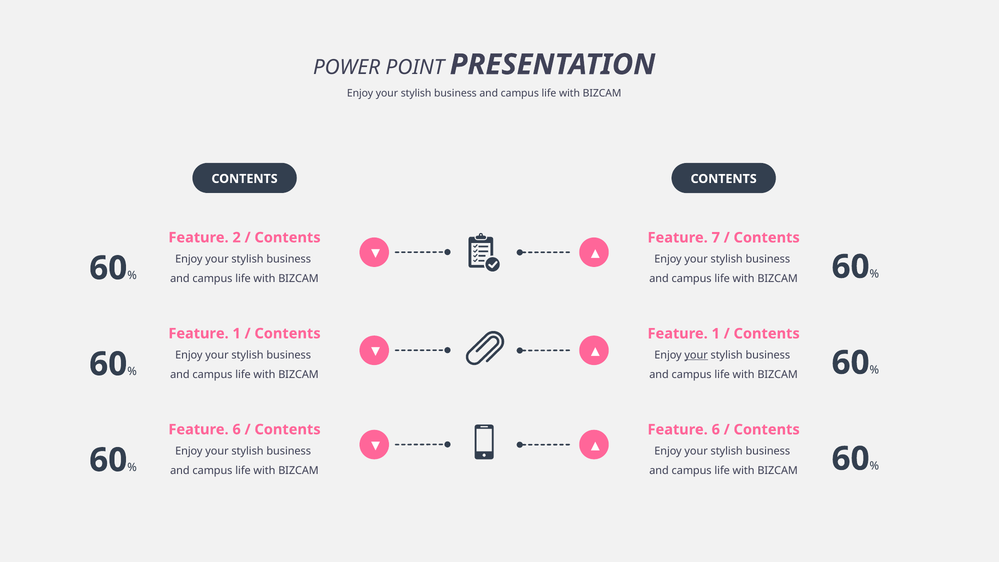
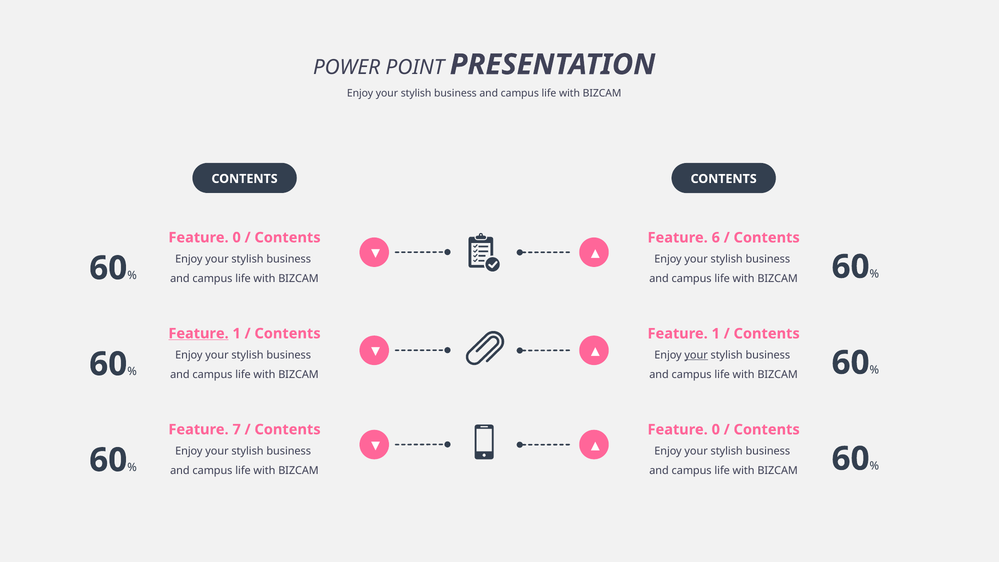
2: 2 -> 0 (237, 238)
7: 7 -> 6 (716, 238)
Feature underline: none -> present (199, 333)
6: 6 -> 7 (237, 429)
6: 6 -> 0 (716, 430)
